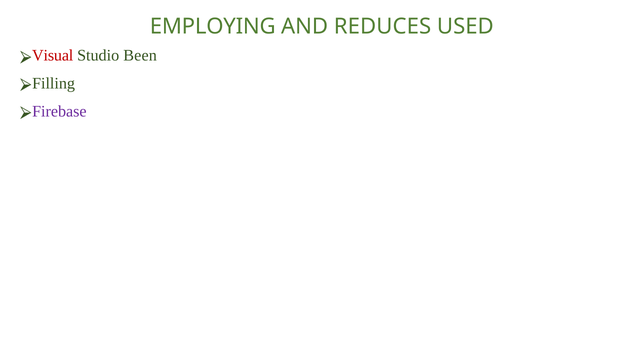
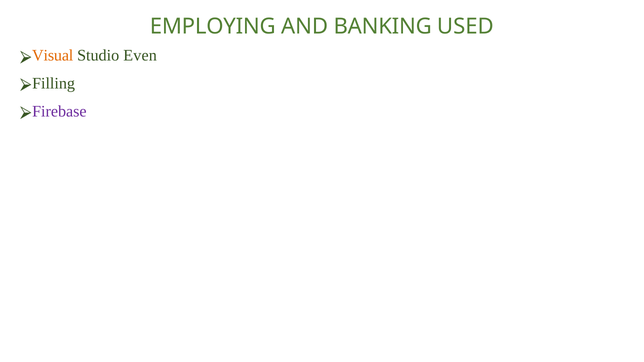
REDUCES: REDUCES -> BANKING (383, 27)
Visual colour: red -> orange (53, 55)
Been: Been -> Even (140, 55)
